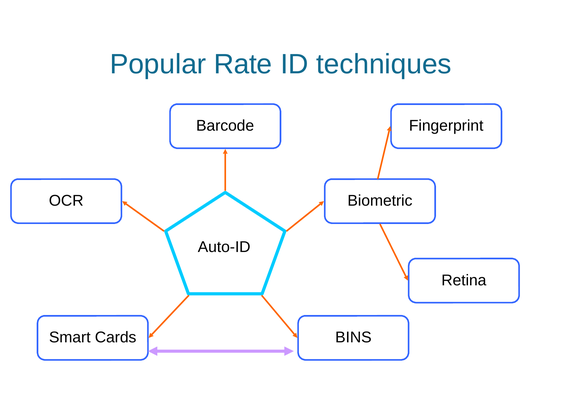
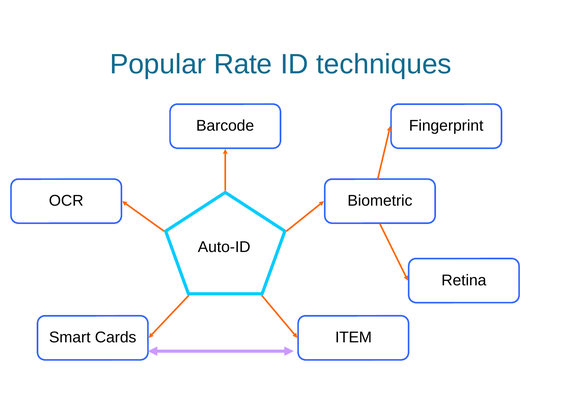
BINS: BINS -> ITEM (353, 338)
